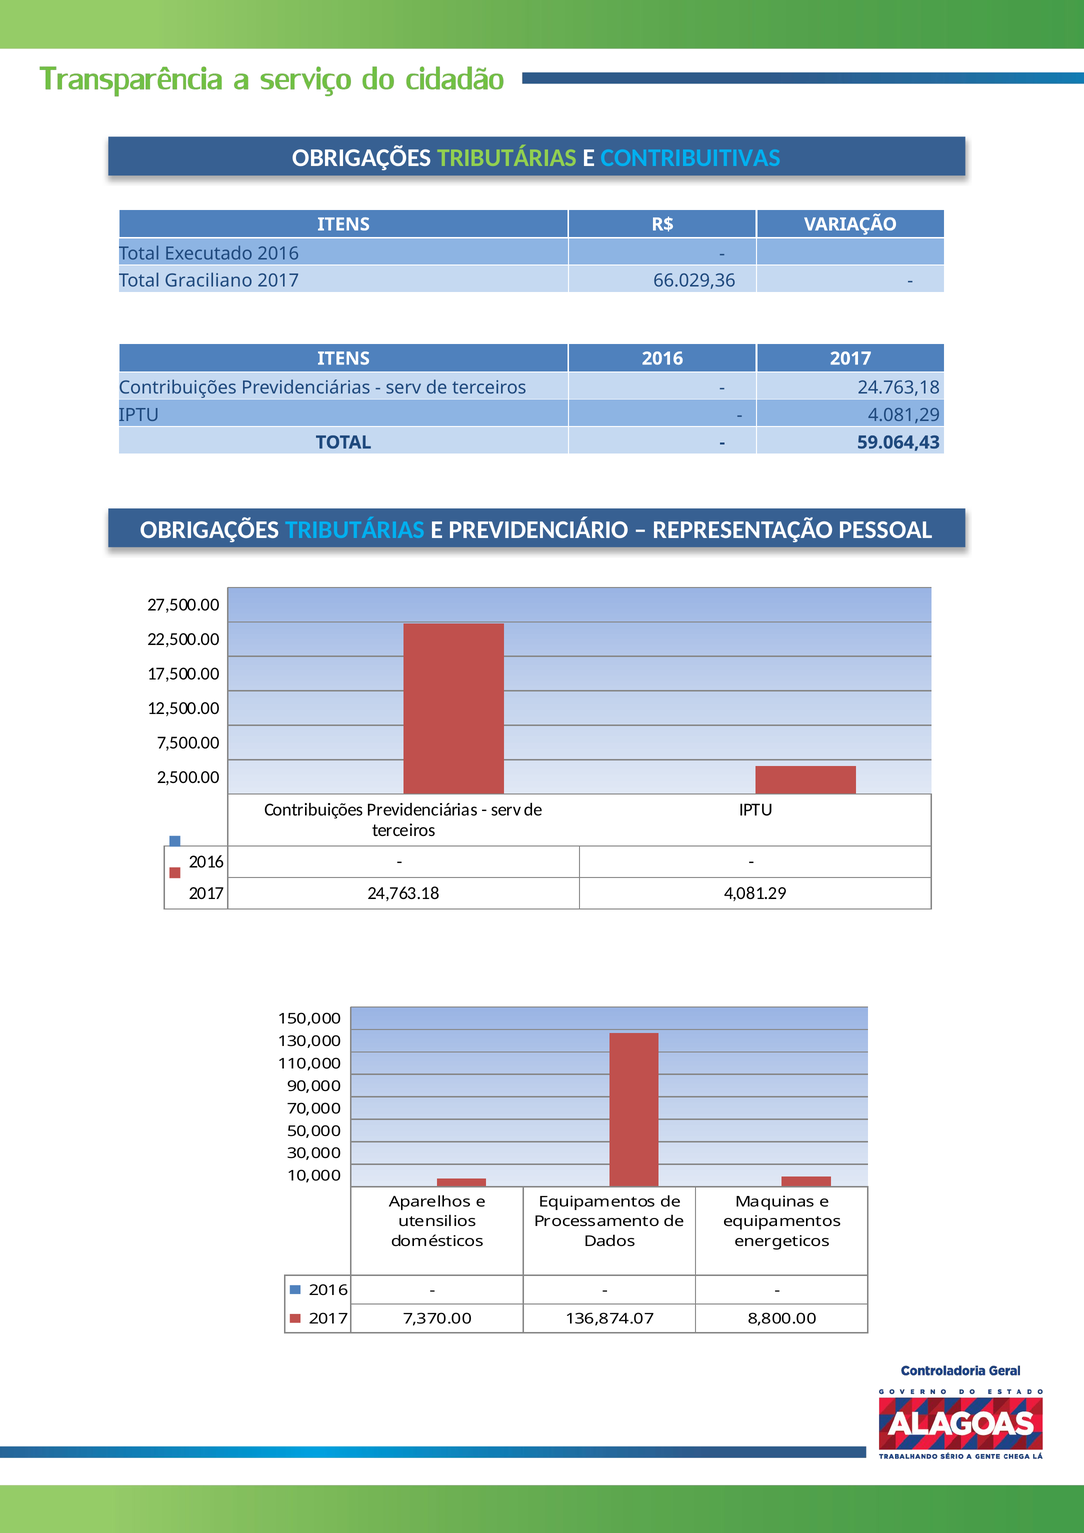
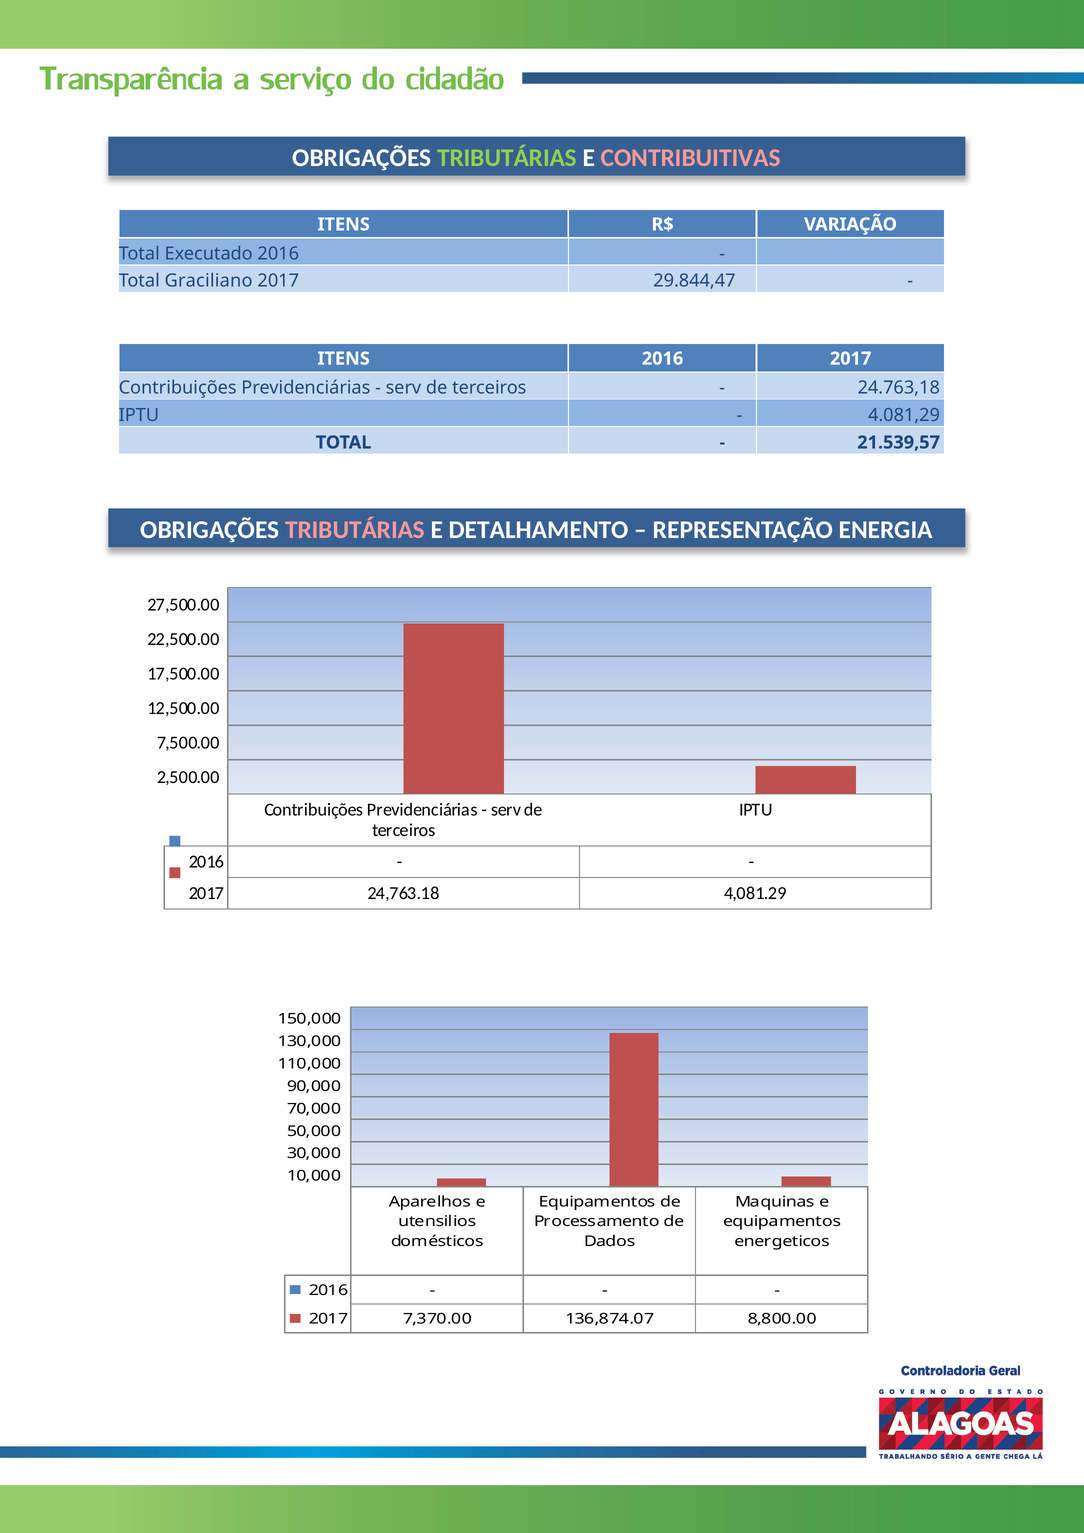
CONTRIBUITIVAS colour: light blue -> pink (691, 158)
66.029,36: 66.029,36 -> 29.844,47 (694, 281)
59.064,43: 59.064,43 -> 21.539,57 (899, 443)
TRIBUTÁRIAS colour: light blue -> pink (355, 530)
PREVIDENCIÁRIO: PREVIDENCIÁRIO -> DETALHAMENTO (539, 530)
PESSOAL: PESSOAL -> ENERGIA (886, 530)
